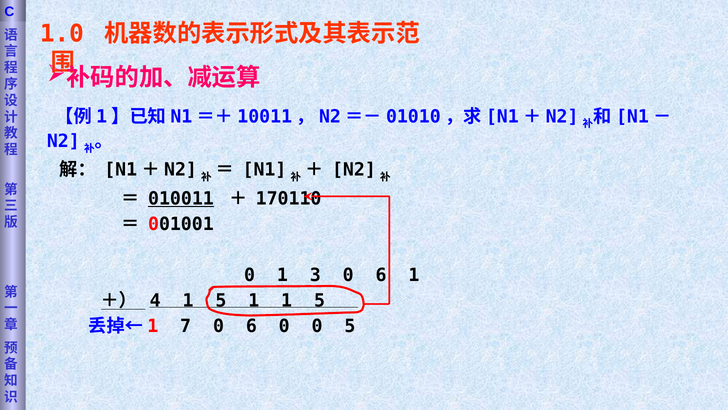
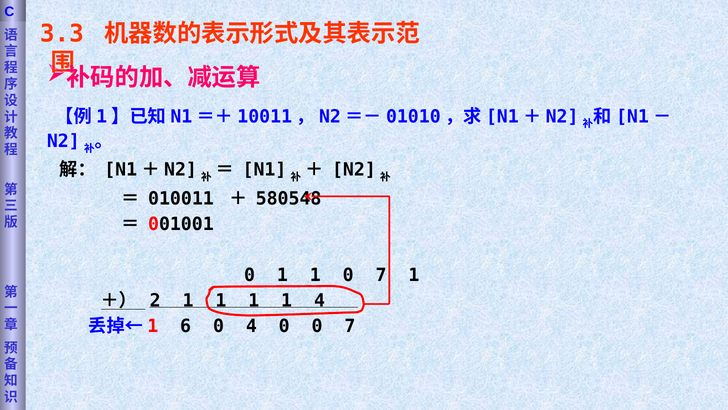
1.0: 1.0 -> 3.3 (62, 34)
010011 underline: present -> none (181, 198)
170110: 170110 -> 580548 (289, 198)
0 1 3: 3 -> 1 (315, 275)
6: 6 -> 7 (381, 275)
4: 4 -> 2 (155, 300)
5: 5 -> 1 (221, 300)
1 1 5: 5 -> 4 (320, 300)
7: 7 -> 6 (186, 326)
6: 6 -> 4 (251, 326)
0 0 5: 5 -> 7 (350, 326)
